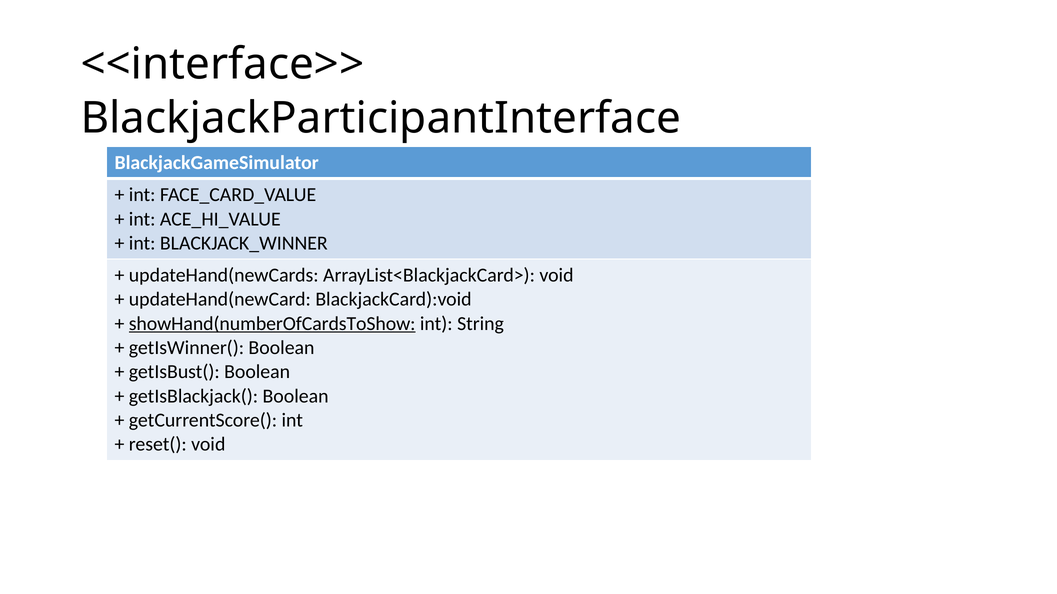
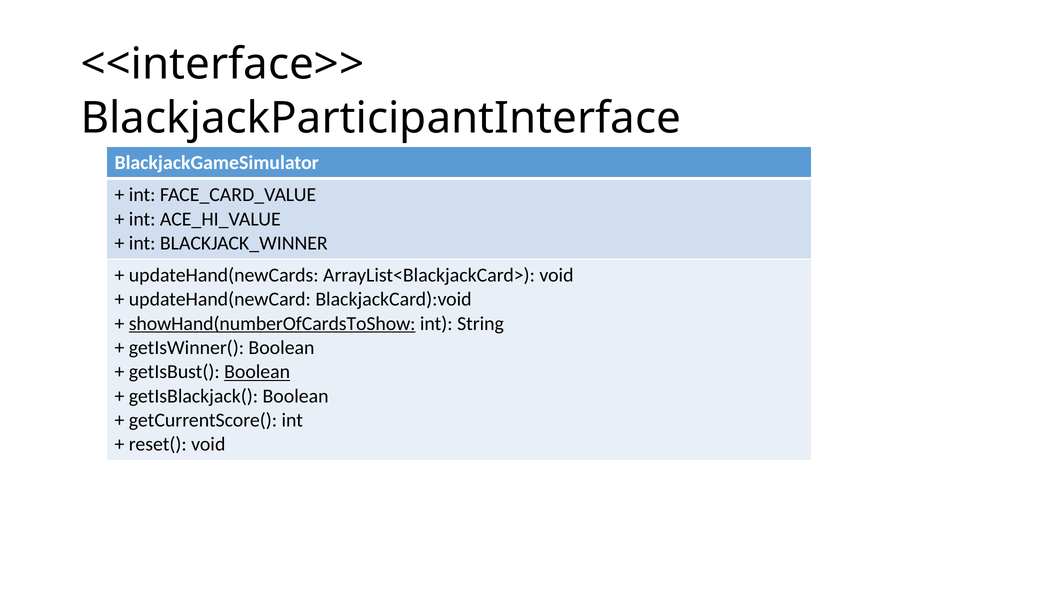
Boolean underline: none -> present (257, 372)
